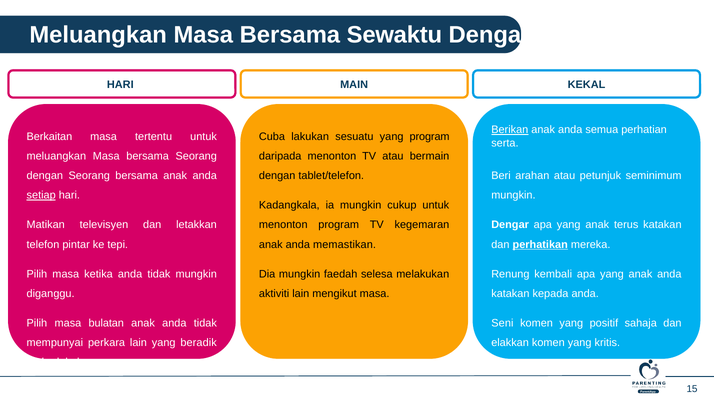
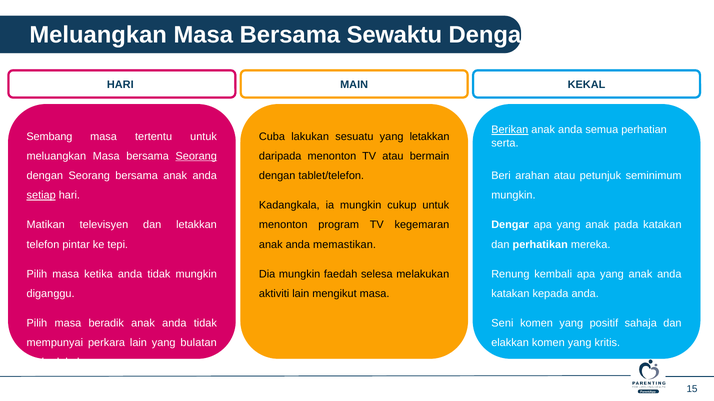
Berkaitan: Berkaitan -> Sembang (49, 137)
yang program: program -> letakkan (430, 137)
Seorang underline: none -> present (196, 156)
terus: terus -> pada (626, 225)
perhatikan underline: present -> none (540, 245)
bulatan: bulatan -> beradik (106, 324)
beradik: beradik -> bulatan (199, 343)
